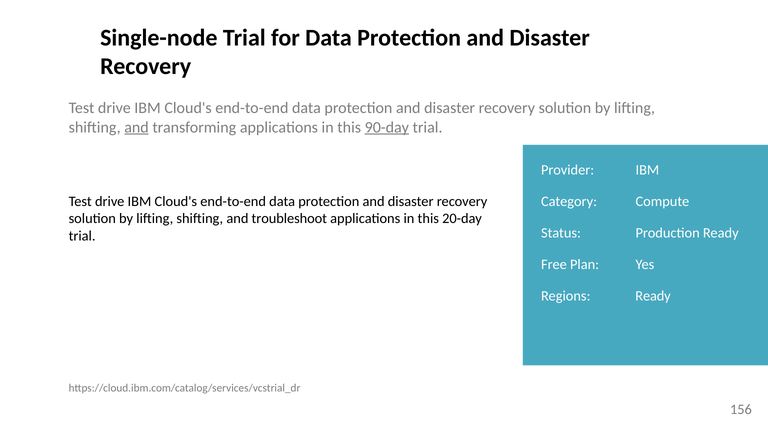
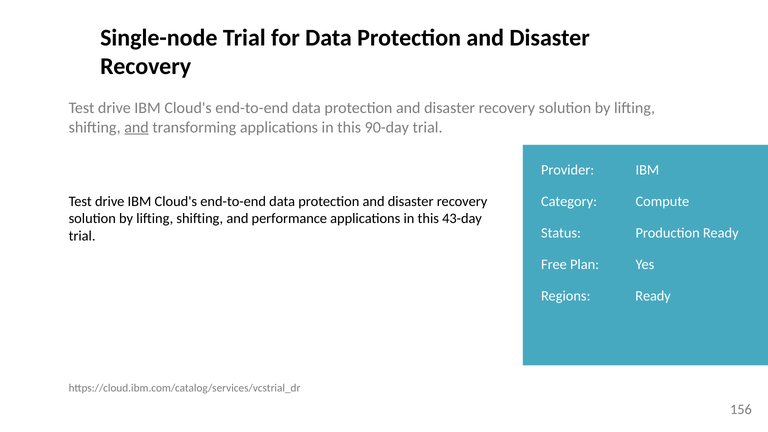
90-day underline: present -> none (387, 127)
troubleshoot: troubleshoot -> performance (289, 219)
20-day: 20-day -> 43-day (462, 219)
